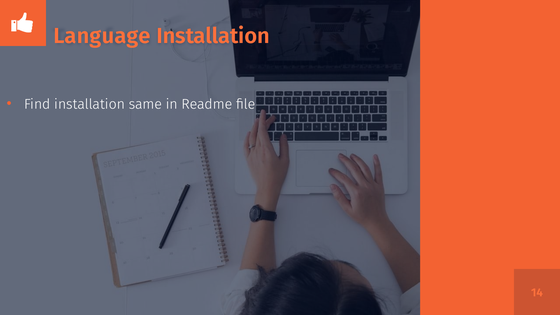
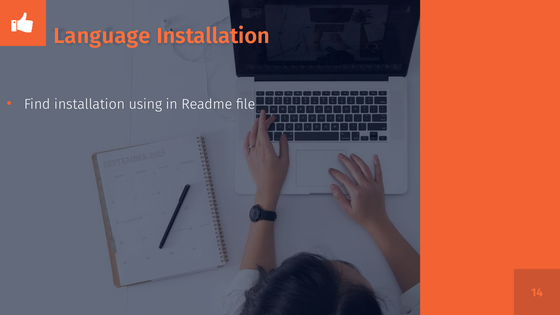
same: same -> using (145, 104)
